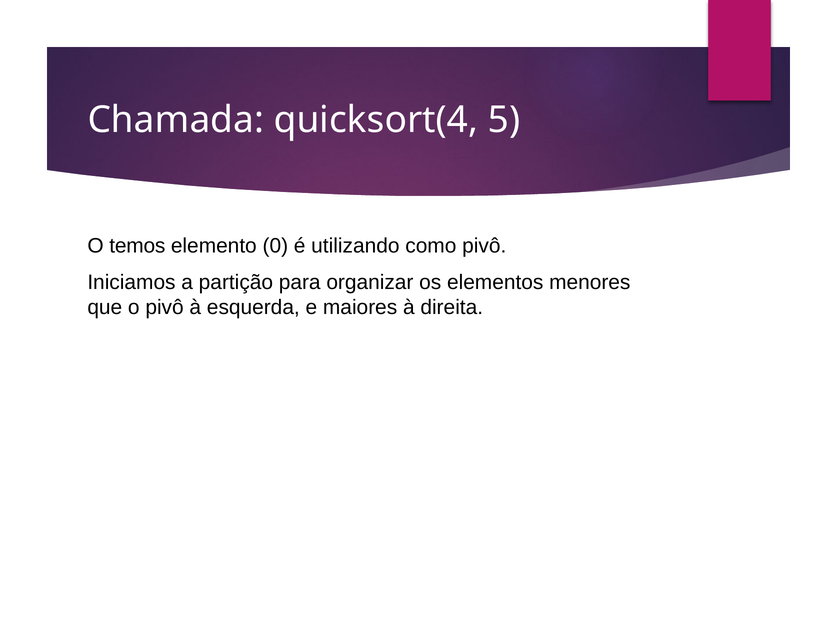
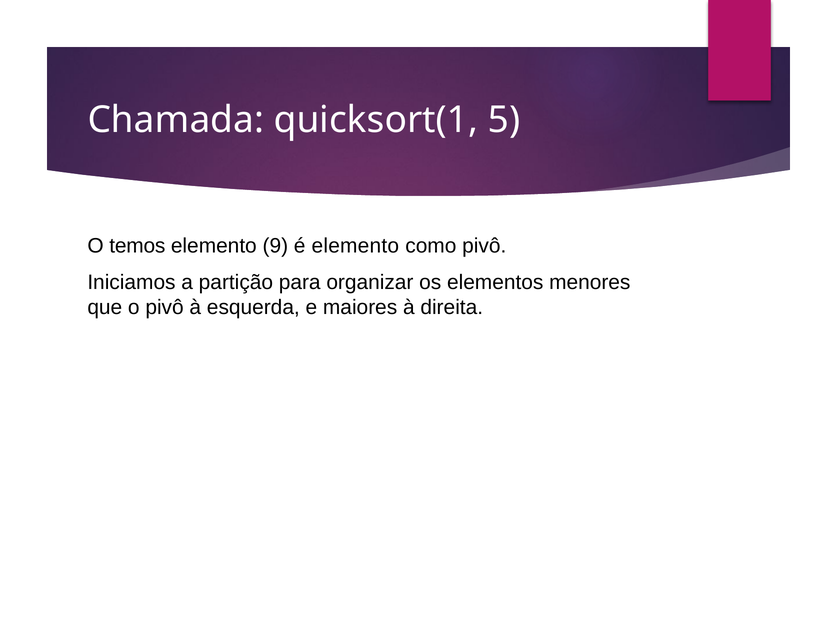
quicksort(4: quicksort(4 -> quicksort(1 (376, 120)
0: 0 -> 9 (275, 246)
é utilizando: utilizando -> elemento (355, 246)
